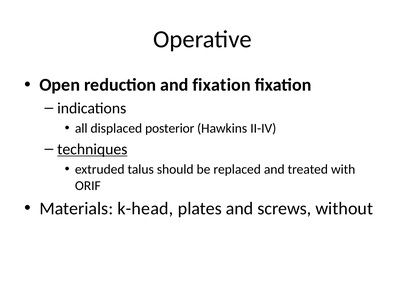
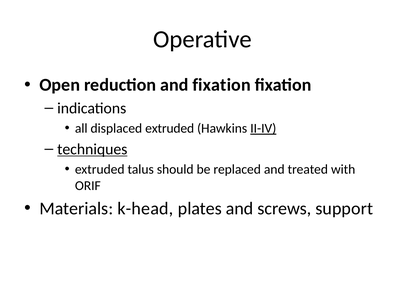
displaced posterior: posterior -> extruded (170, 128)
II-IV underline: none -> present (263, 128)
without: without -> support (344, 208)
